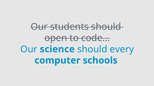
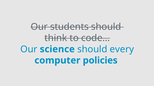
open: open -> think (56, 38)
schools: schools -> policies (100, 61)
